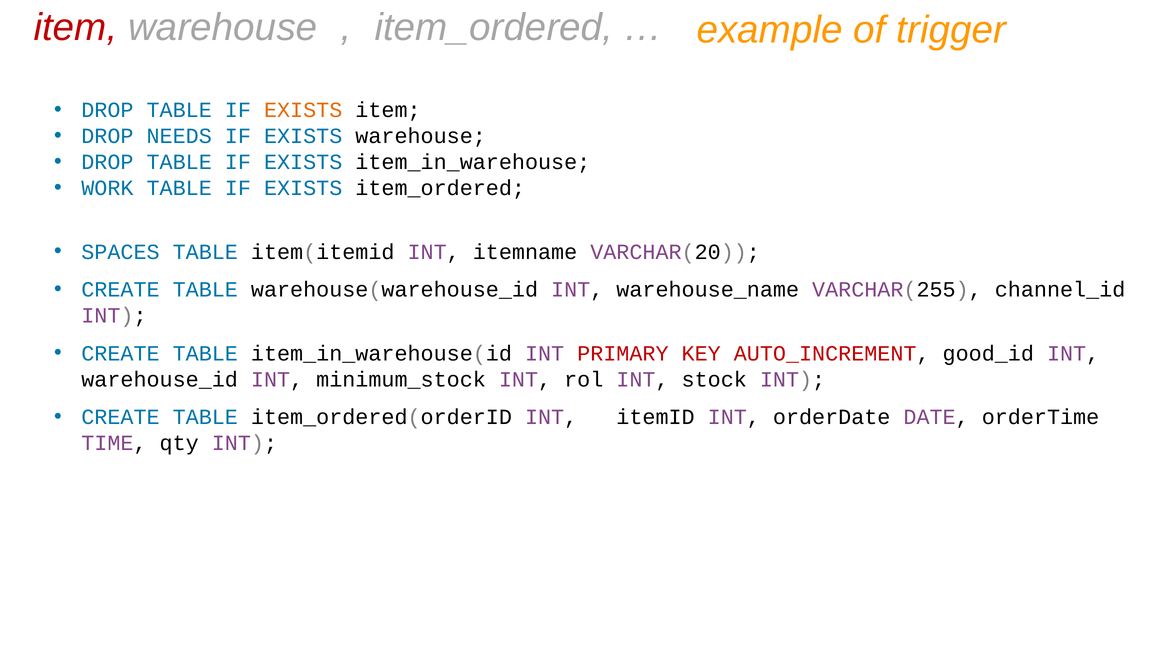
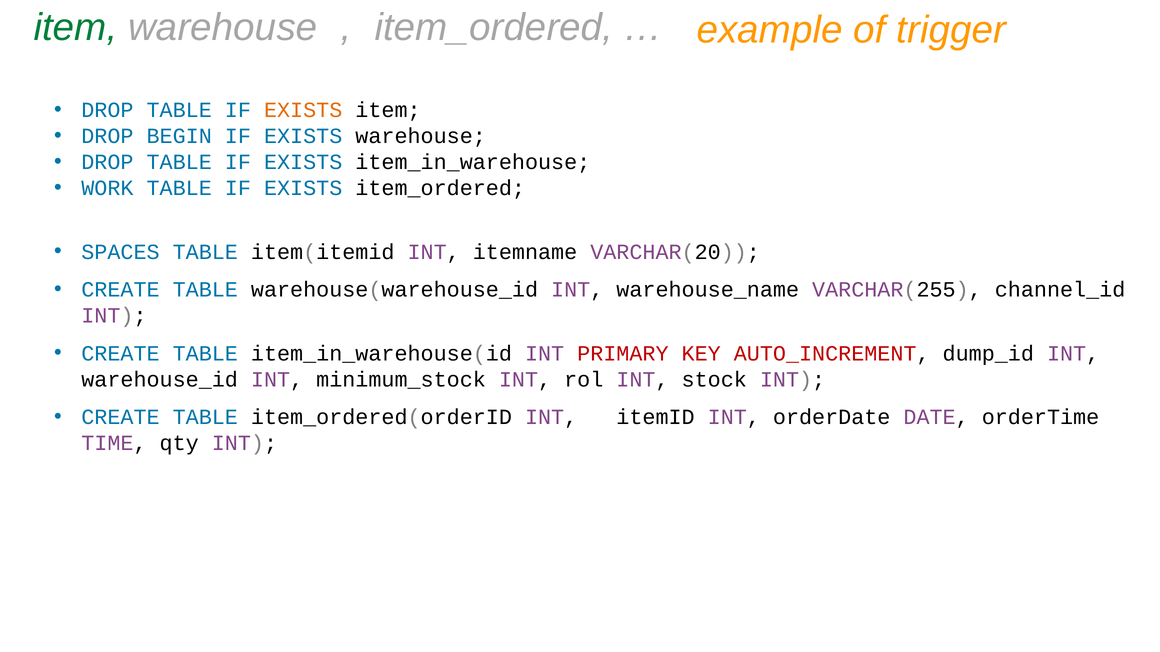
item colour: red -> green (75, 28)
NEEDS: NEEDS -> BEGIN (179, 136)
good_id: good_id -> dump_id (988, 354)
